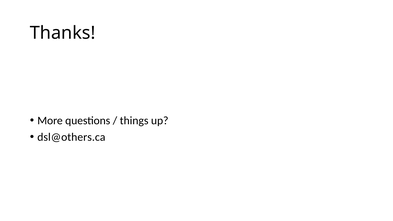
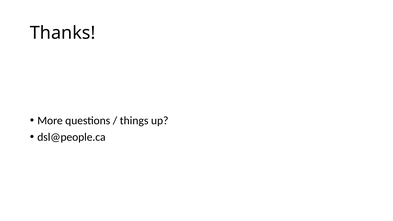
dsl@others.ca: dsl@others.ca -> dsl@people.ca (71, 137)
